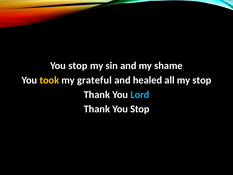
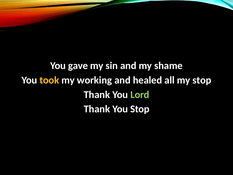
stop: stop -> gave (78, 66)
grateful: grateful -> working (94, 80)
Lord colour: light blue -> light green (140, 94)
